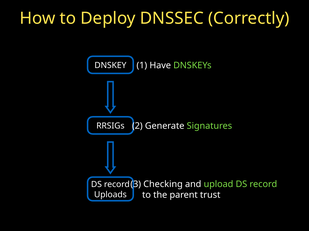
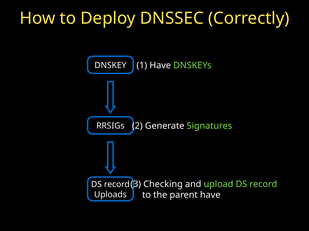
parent trust: trust -> have (210, 196)
